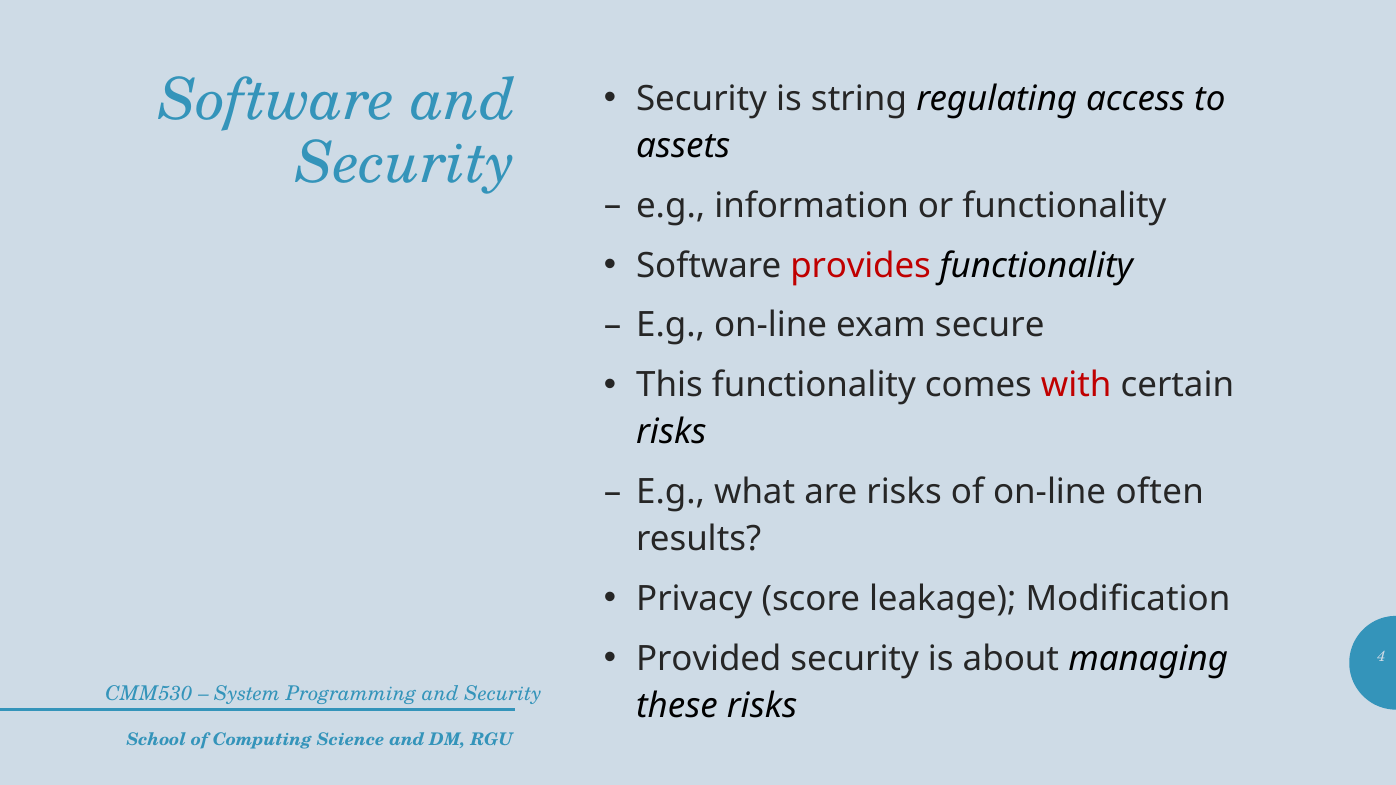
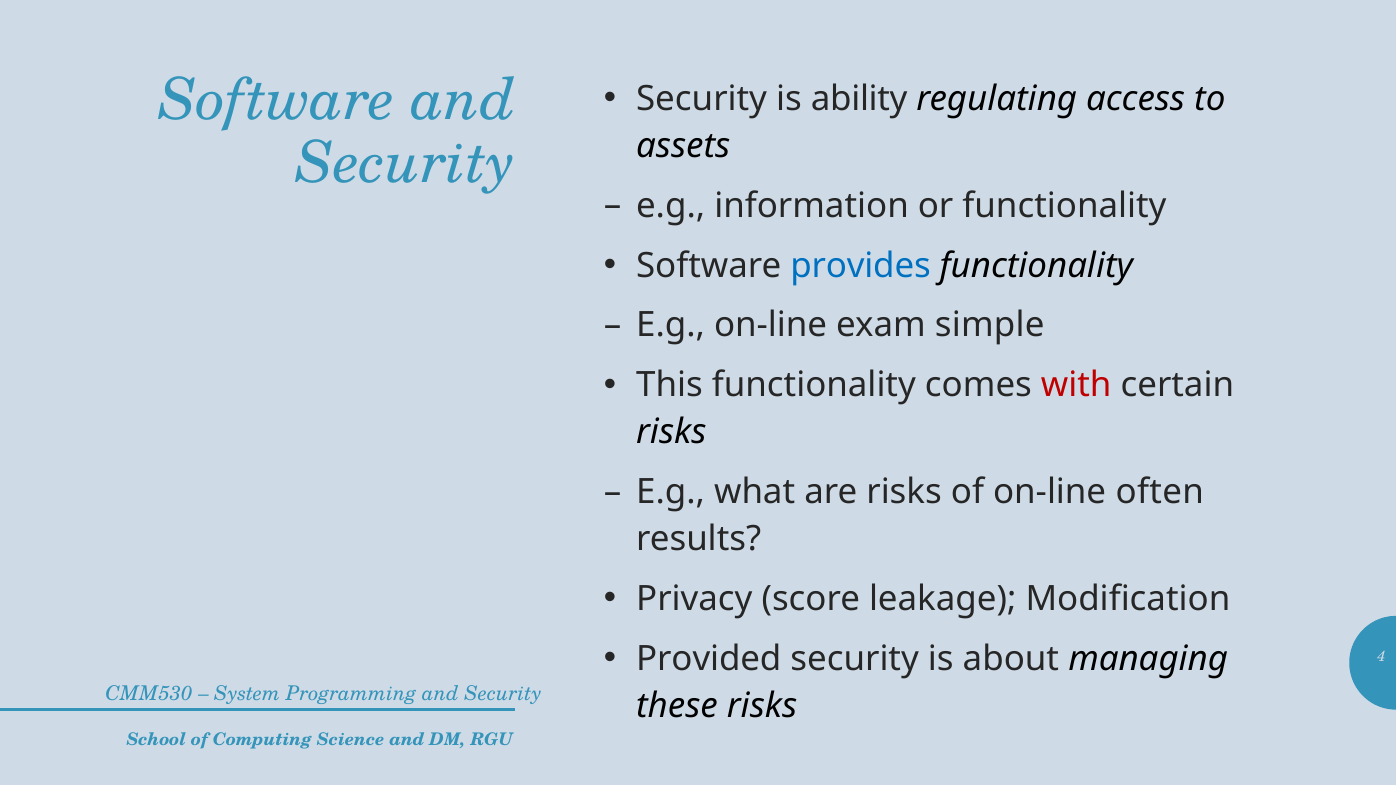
string: string -> ability (859, 99)
provides colour: red -> blue (861, 266)
secure: secure -> simple (990, 326)
